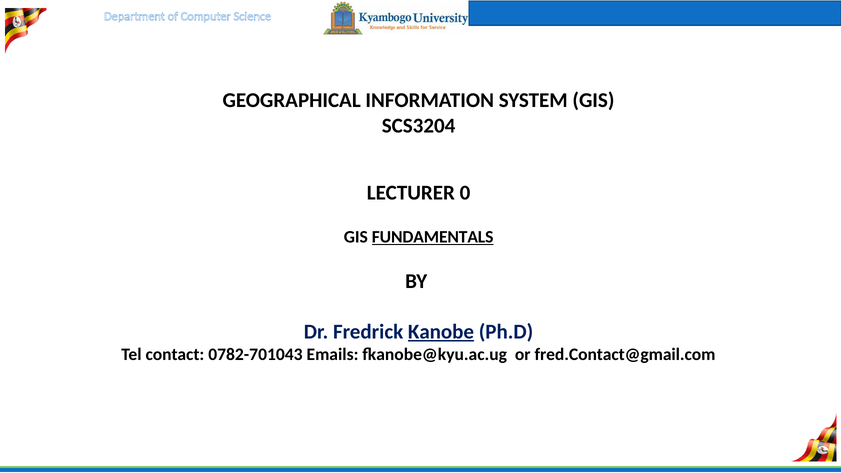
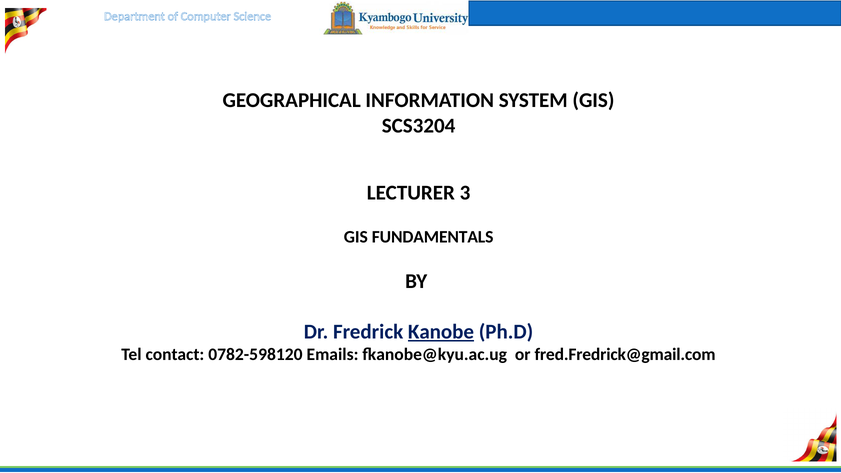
0: 0 -> 3 (465, 193)
FUNDAMENTALS underline: present -> none (433, 237)
0782-701043: 0782-701043 -> 0782-598120 (255, 355)
fred.Contact@gmail.com: fred.Contact@gmail.com -> fred.Fredrick@gmail.com (625, 355)
